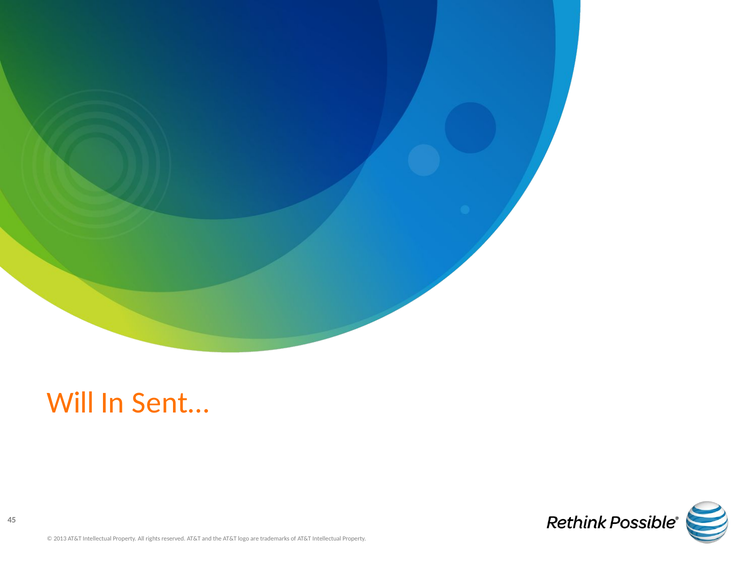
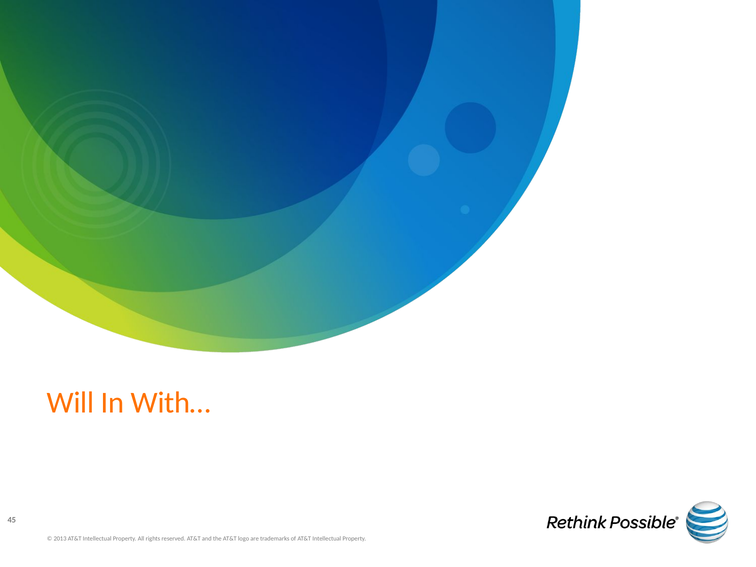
Sent…: Sent… -> With… (171, 403)
